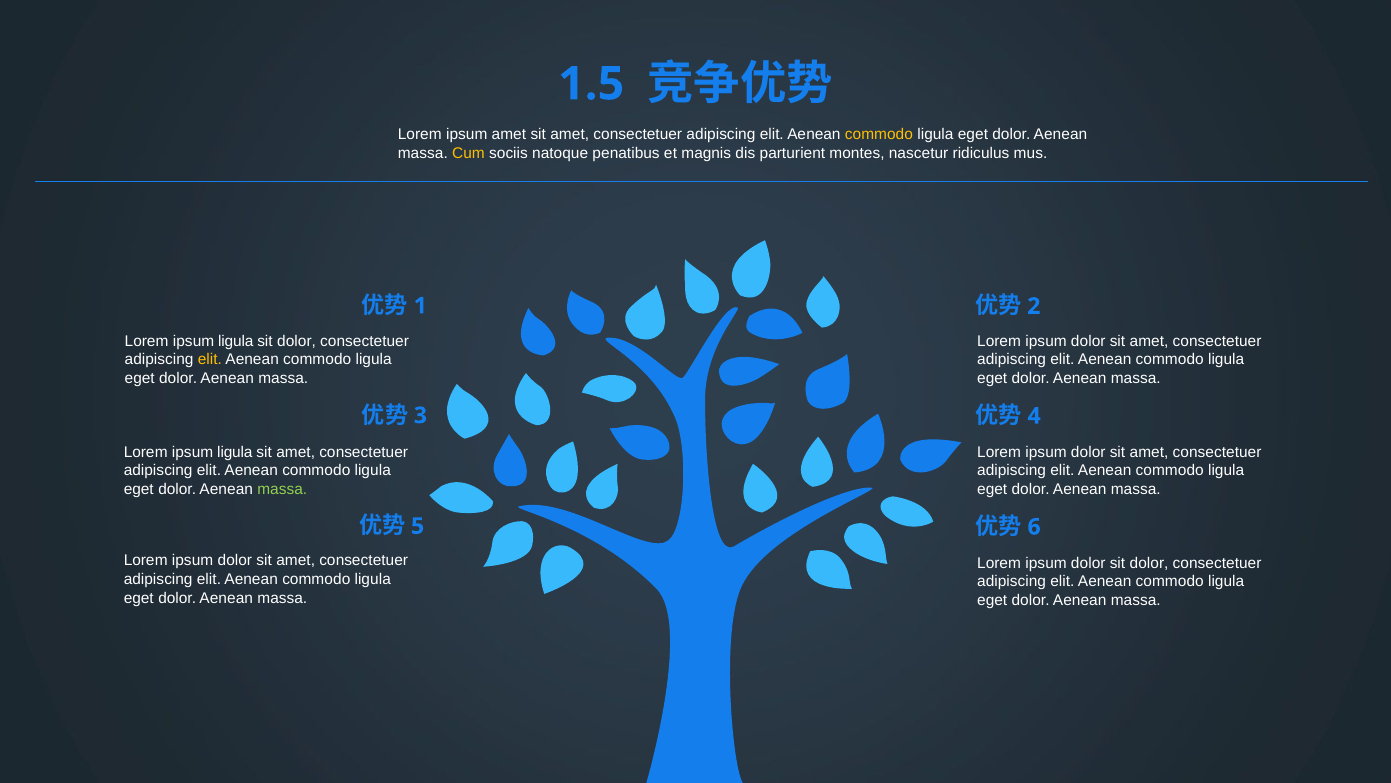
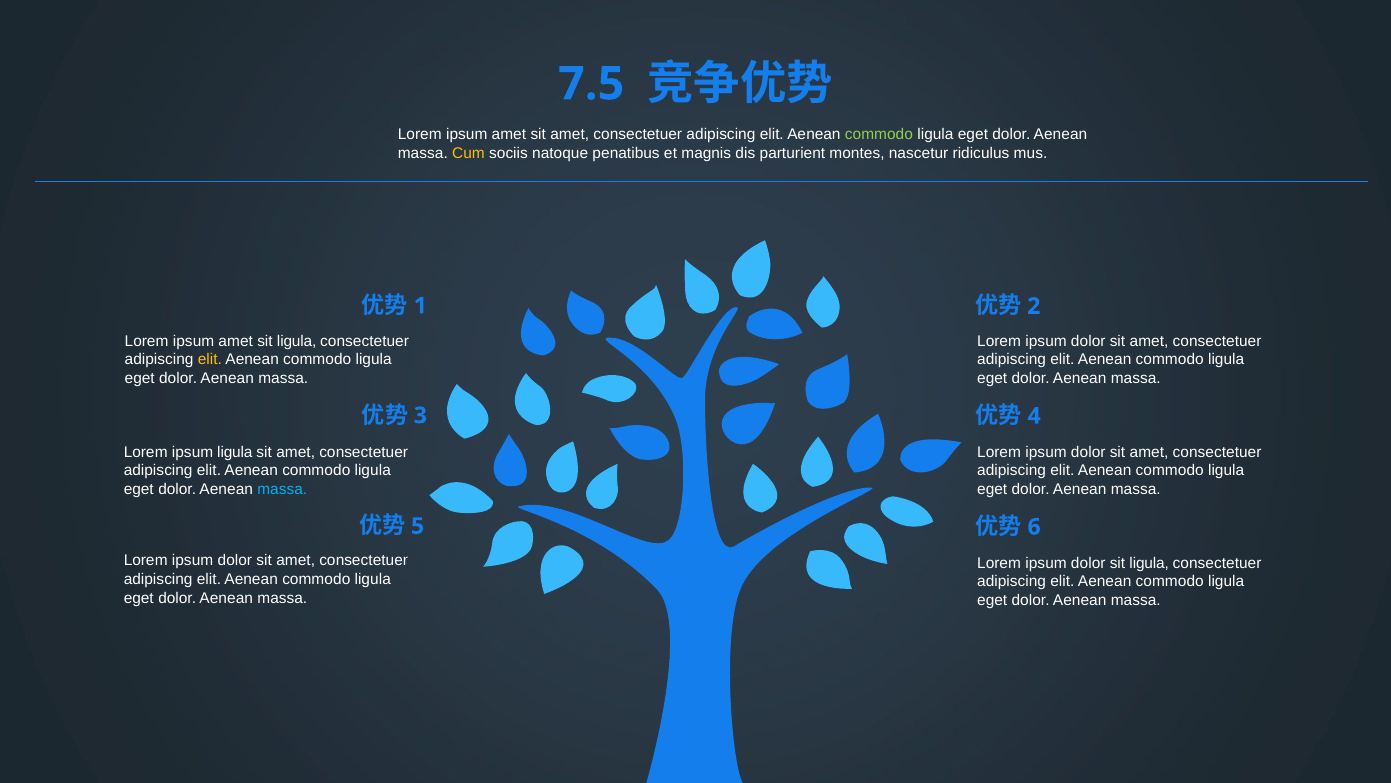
1.5: 1.5 -> 7.5 (591, 84)
commodo colour: yellow -> light green (879, 134)
ligula: ligula -> amet (236, 341)
dolor: dolor -> ligula (297, 341)
massa colour: light green -> light blue (282, 489)
dolor sit dolor: dolor -> ligula (1149, 563)
